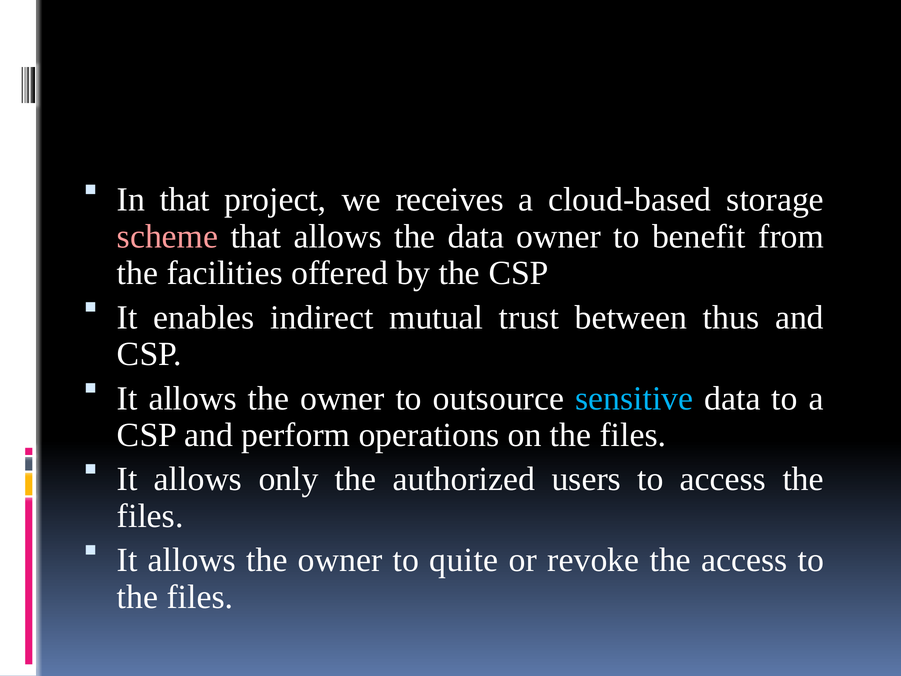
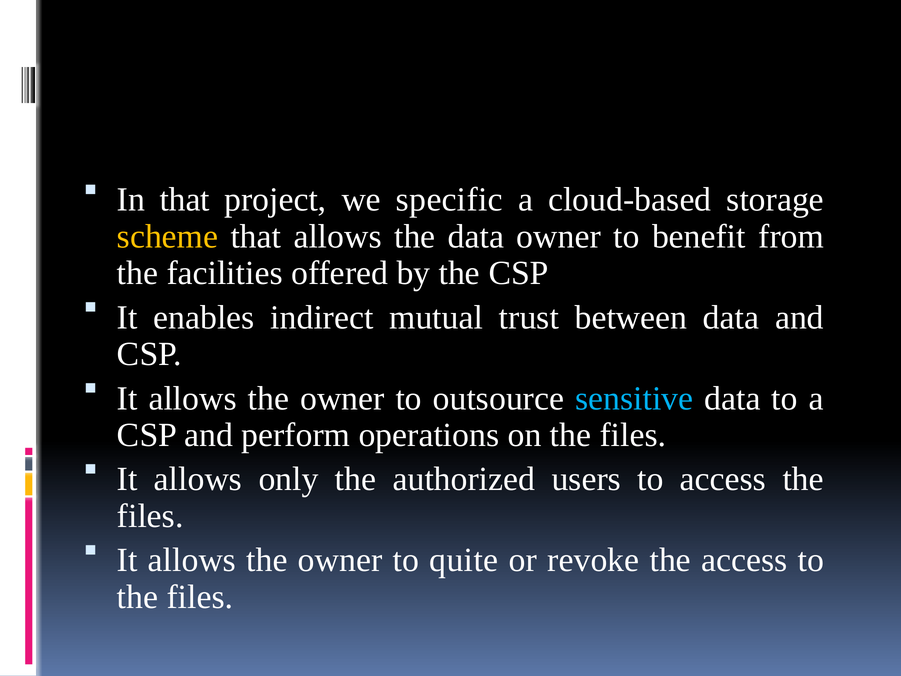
receives: receives -> specific (449, 200)
scheme colour: pink -> yellow (168, 236)
between thus: thus -> data (731, 317)
